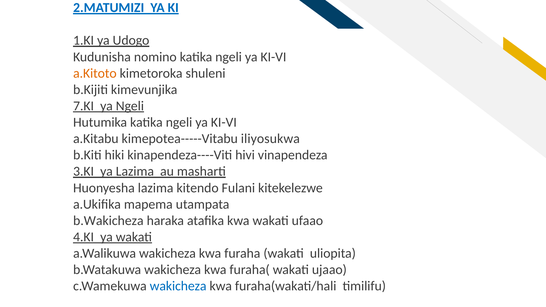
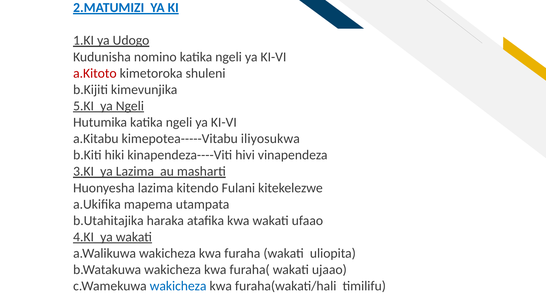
a.Kitoto colour: orange -> red (95, 73)
7.KI: 7.KI -> 5.KI (84, 106)
b.Wakicheza: b.Wakicheza -> b.Utahitajika (108, 221)
